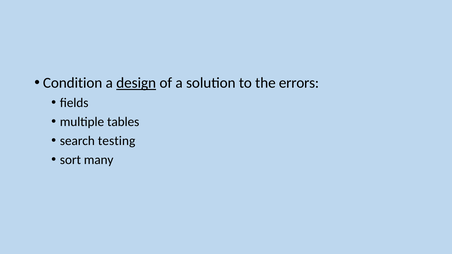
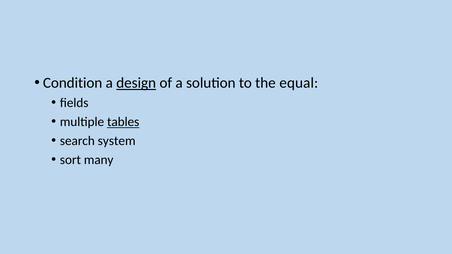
errors: errors -> equal (299, 83)
tables underline: none -> present (123, 122)
testing: testing -> system (117, 141)
